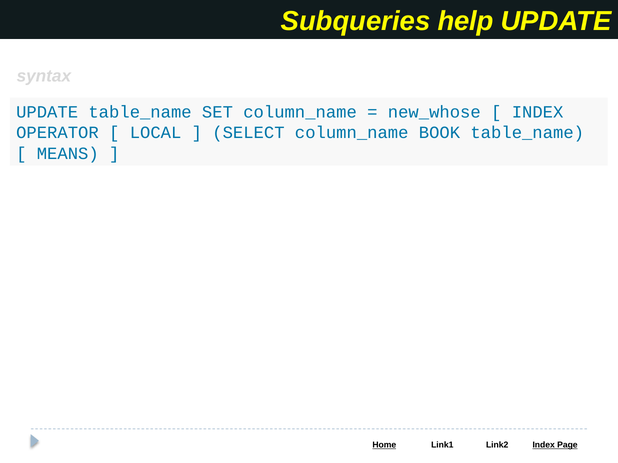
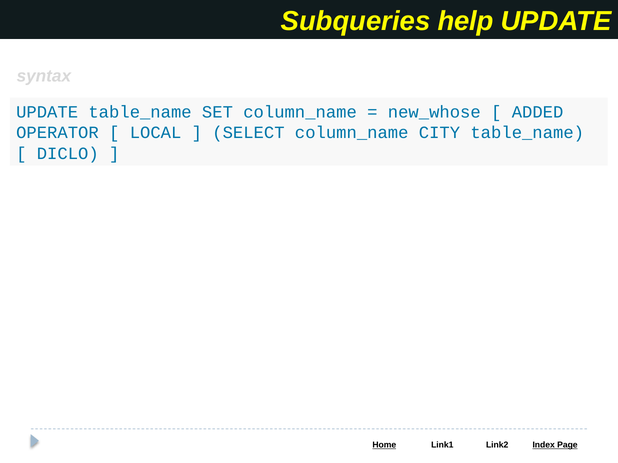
INDEX: INDEX -> ADDED (538, 112)
BOOK: BOOK -> CITY (439, 133)
MEANS: MEANS -> DICLO (68, 154)
